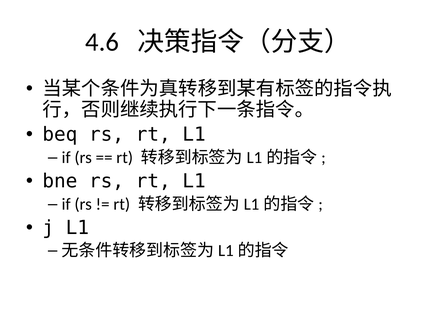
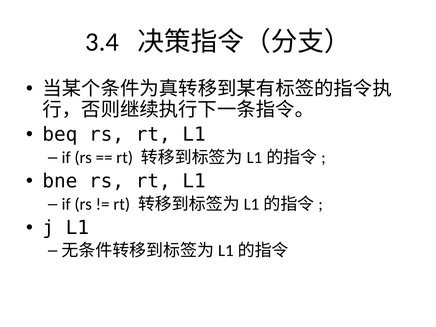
4.6: 4.6 -> 3.4 (102, 42)
